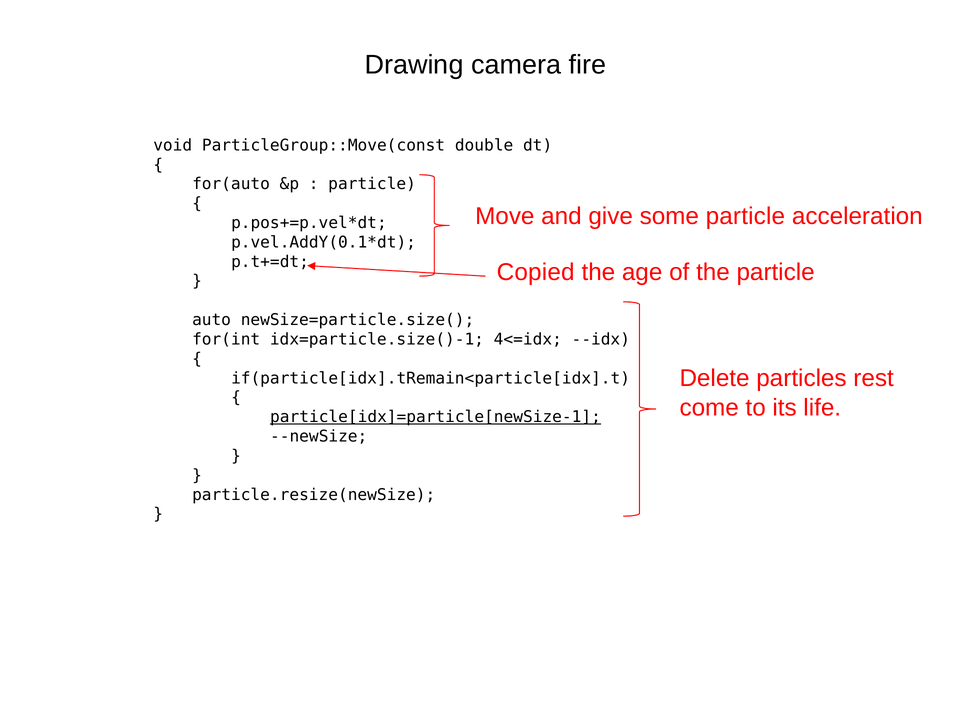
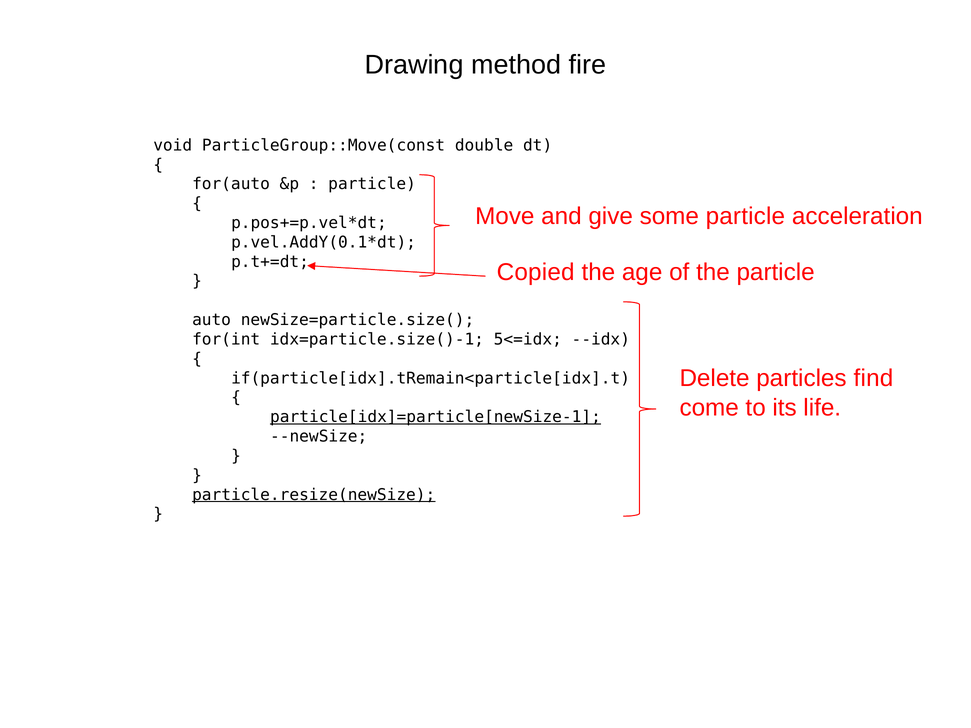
camera: camera -> method (516, 65)
4<=idx: 4<=idx -> 5<=idx (528, 340)
rest: rest -> find (873, 379)
particle.resize(newSize underline: none -> present (314, 495)
